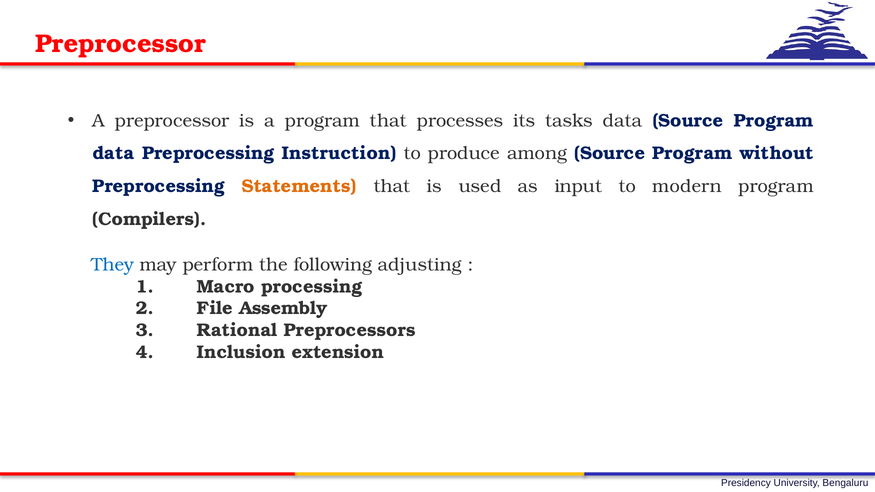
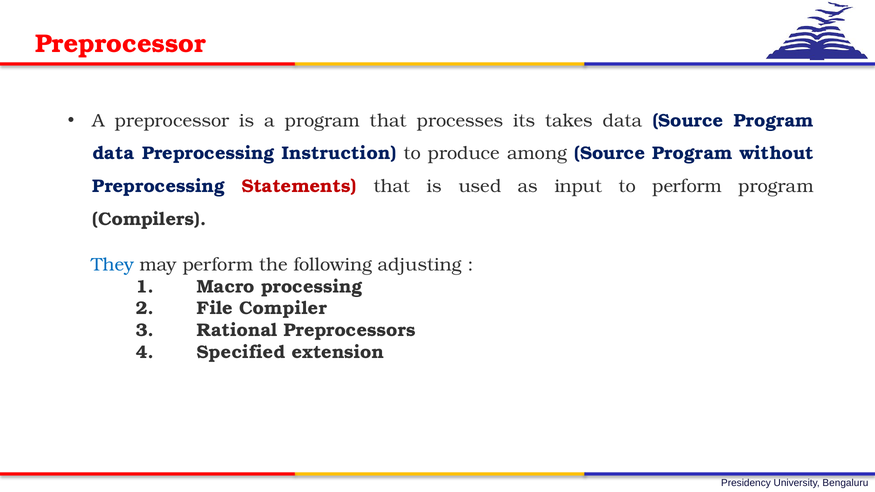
tasks: tasks -> takes (569, 121)
Statements colour: orange -> red (299, 186)
to modern: modern -> perform (687, 186)
Assembly: Assembly -> Compiler (283, 309)
Inclusion: Inclusion -> Specified (241, 352)
